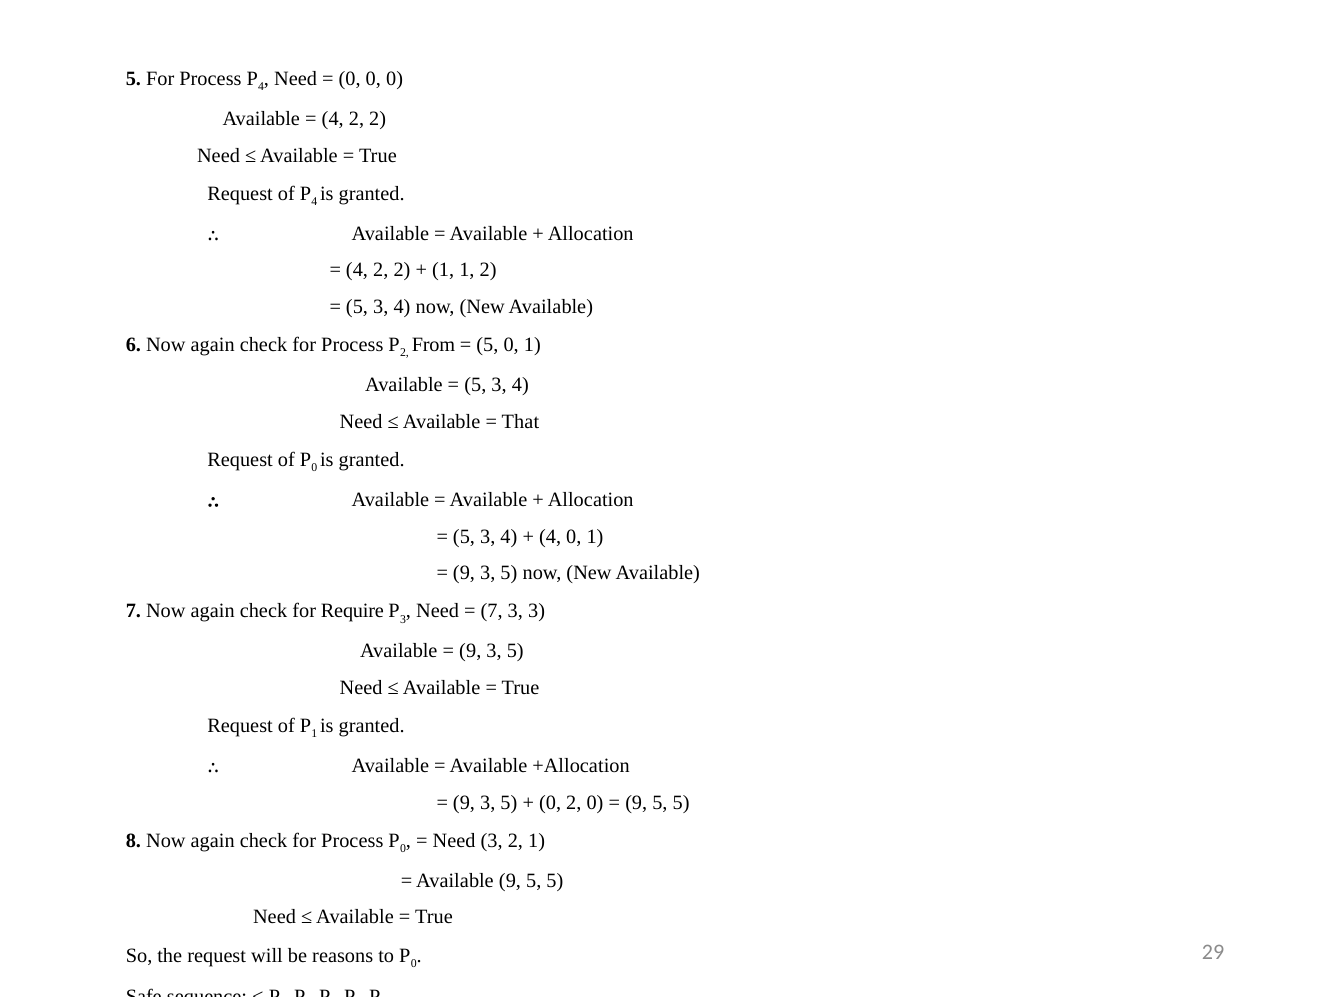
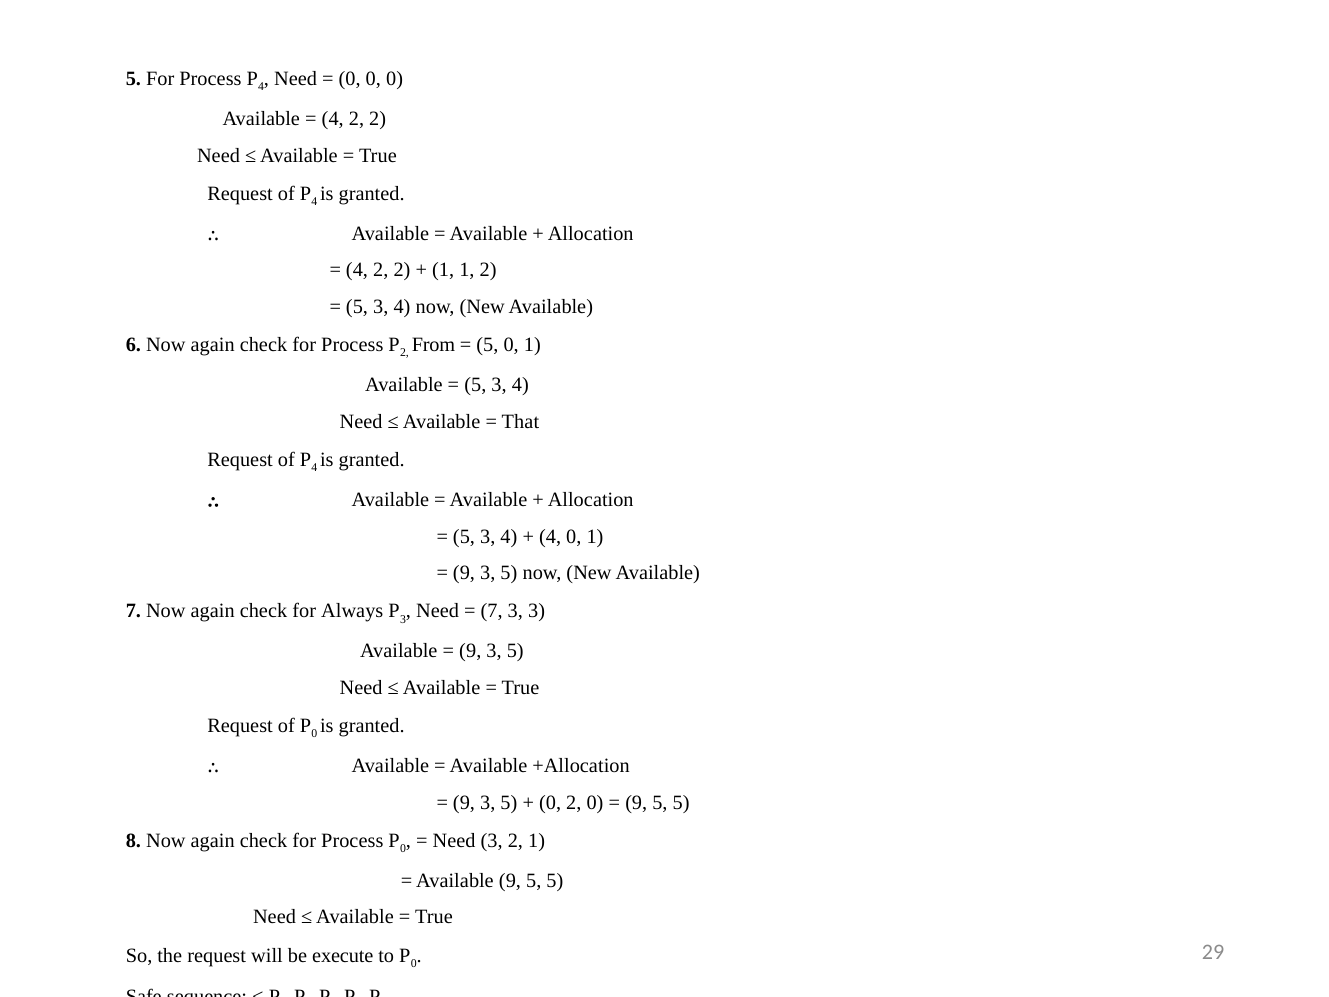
0: 0 -> 4 (314, 468)
Require: Require -> Always (352, 611)
1: 1 -> 0 (314, 734)
reasons: reasons -> execute (343, 955)
